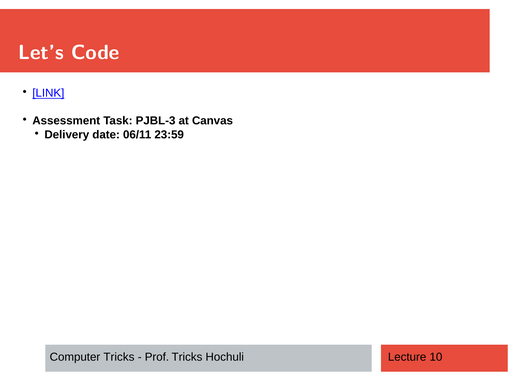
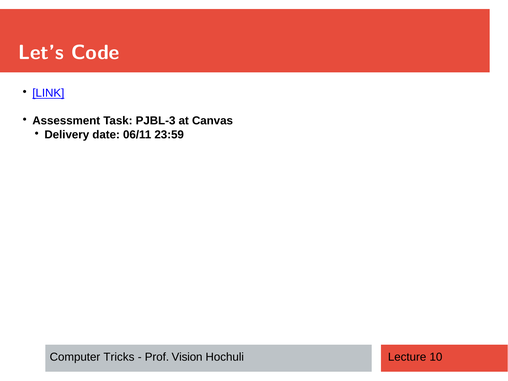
Prof Tricks: Tricks -> Vision (187, 357)
